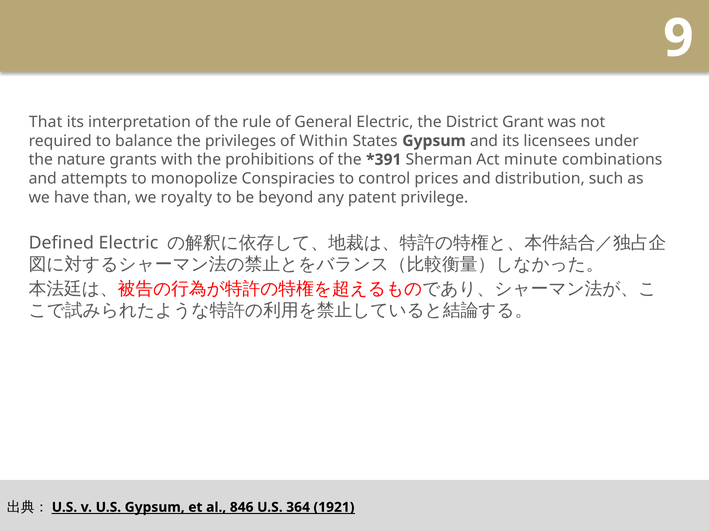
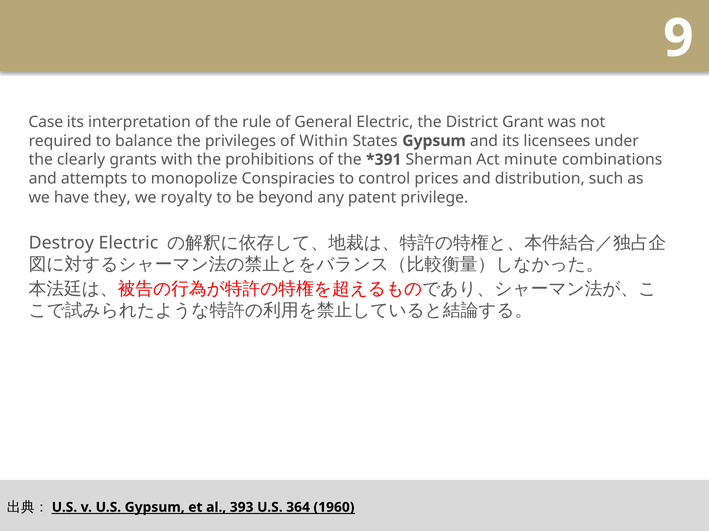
That: That -> Case (46, 122)
nature: nature -> clearly (81, 160)
than: than -> they (112, 198)
Defined: Defined -> Destroy (61, 243)
846: 846 -> 393 (242, 508)
1921: 1921 -> 1960 (334, 508)
